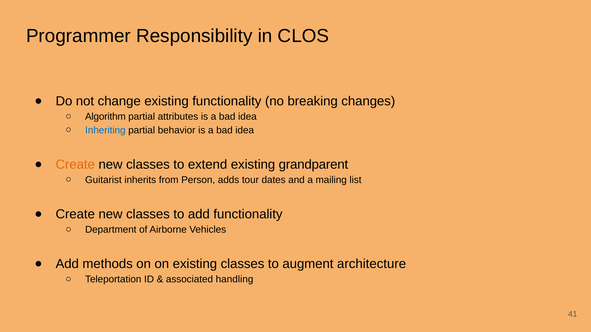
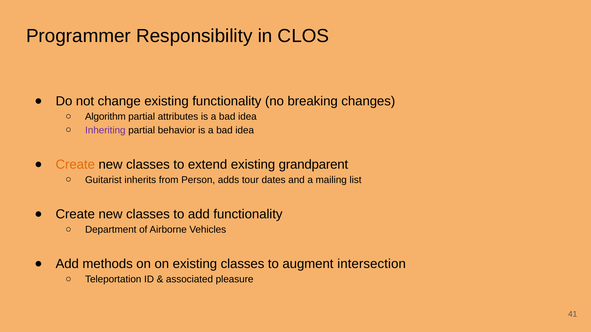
Inheriting colour: blue -> purple (105, 130)
architecture: architecture -> intersection (372, 264)
handling: handling -> pleasure (235, 280)
